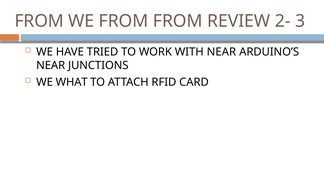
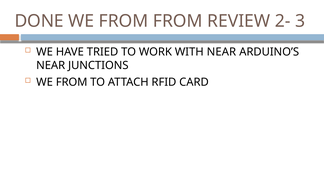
FROM: FROM -> DONE (39, 21)
WHAT: WHAT -> FROM (72, 82)
